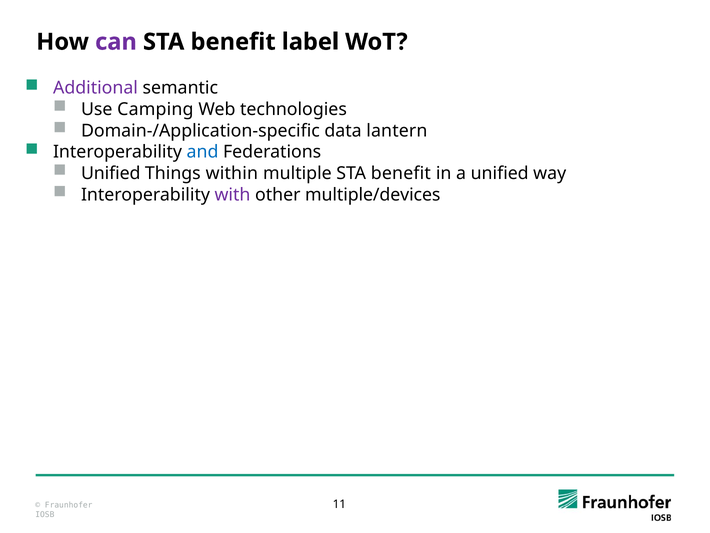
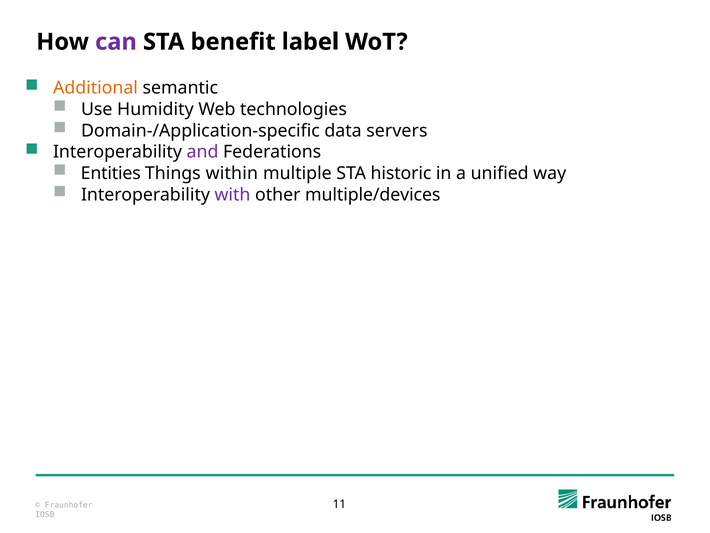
Additional colour: purple -> orange (95, 88)
Camping: Camping -> Humidity (155, 109)
lantern: lantern -> servers (397, 131)
and colour: blue -> purple (203, 152)
Unified: Unified -> Entities (111, 173)
multiple STA benefit: benefit -> historic (401, 173)
